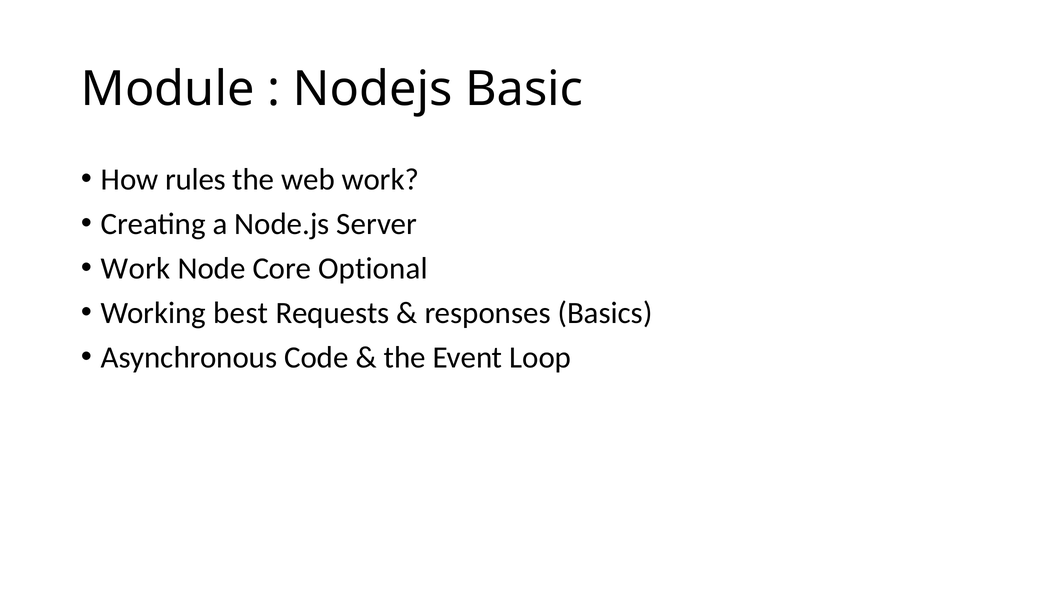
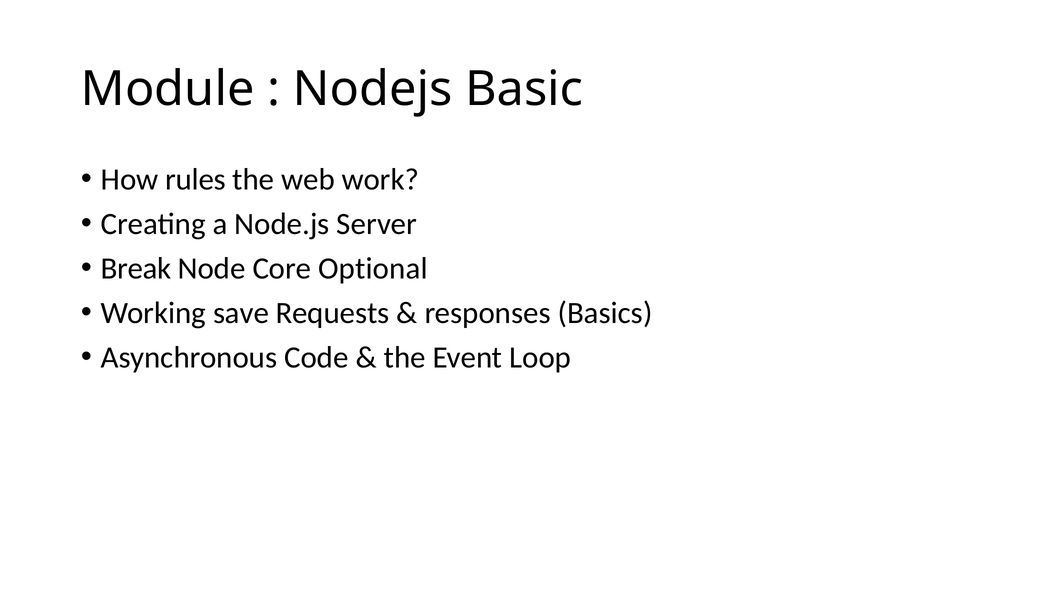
Work: Work -> Break (136, 269)
best: best -> save (241, 313)
